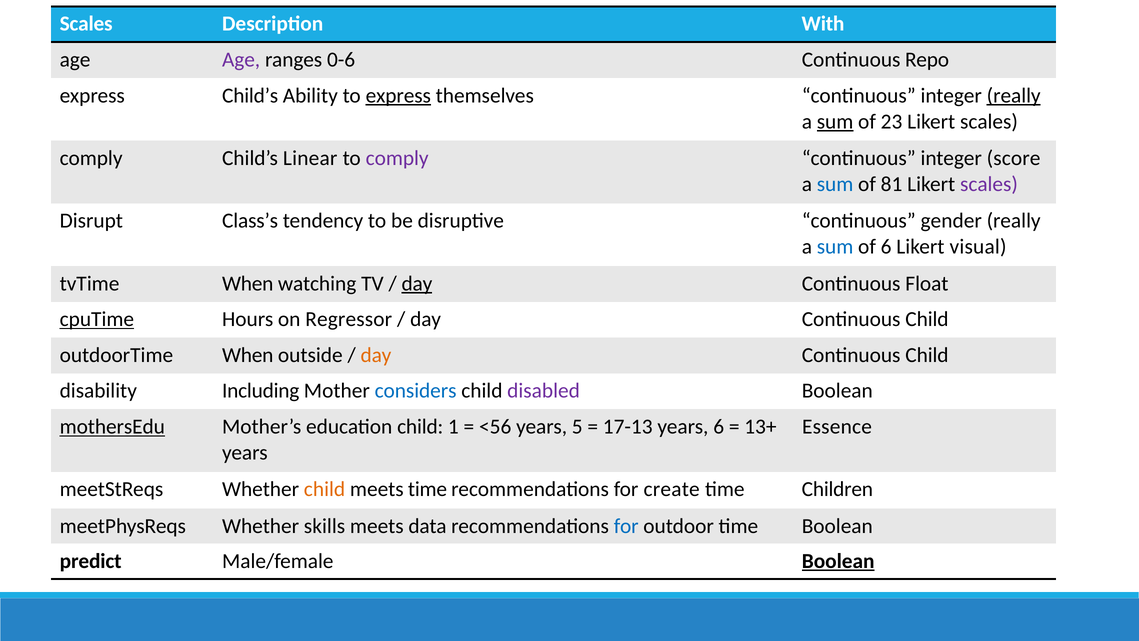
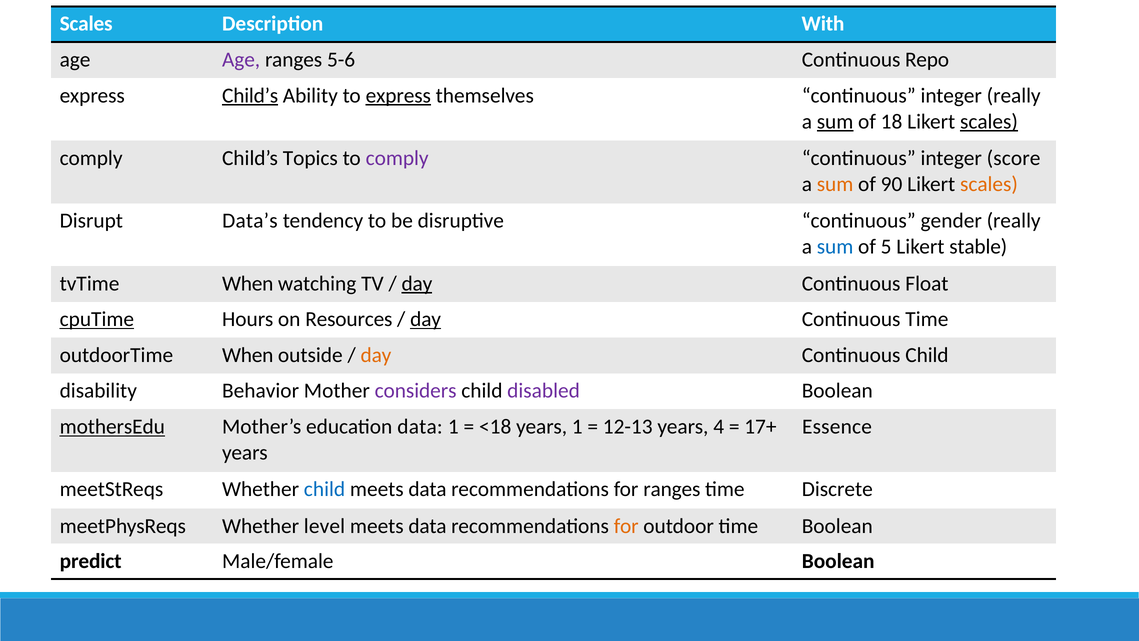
0-6: 0-6 -> 5-6 (341, 60)
Child’s underline: none -> present (250, 95)
really underline: present -> none (1014, 95)
23: 23 -> 18 (892, 121)
scales underline: none -> present (989, 121)
Linear: Linear -> Topics (310, 158)
sum colour: blue -> orange (835, 184)
81: 81 -> 90 (892, 184)
scales colour: purple -> orange (989, 184)
Class’s: Class’s -> Data’s (250, 221)
of 6: 6 -> 5 (886, 247)
visual: visual -> stable (978, 247)
Regressor: Regressor -> Resources (349, 319)
day underline: none -> present (426, 319)
Child: Child -> Time (927, 319)
Including: Including -> Behavior (261, 391)
considers colour: blue -> purple (416, 391)
education child: child -> data (420, 427)
<56: <56 -> <18 (495, 427)
years 5: 5 -> 1 (577, 427)
17-13: 17-13 -> 12-13 (628, 427)
years 6: 6 -> 4 (719, 427)
13+: 13+ -> 17+ (760, 427)
child colour: orange -> blue (325, 489)
time: time -> data (427, 489)
for create: create -> ranges (672, 489)
Children: Children -> Discrete (837, 489)
skills: skills -> level (324, 526)
for colour: blue -> orange (626, 526)
Boolean underline: present -> none (838, 561)
